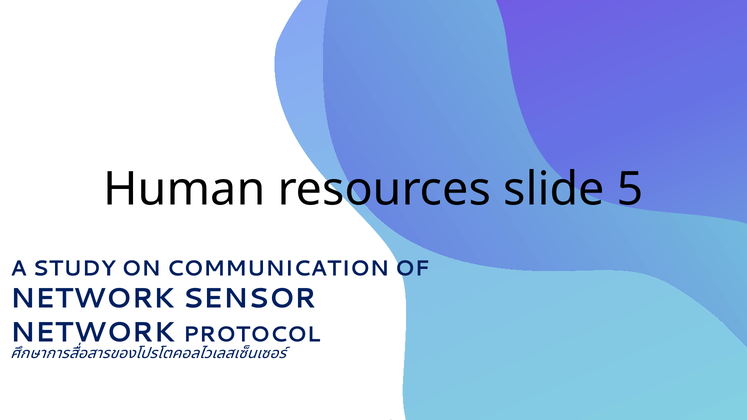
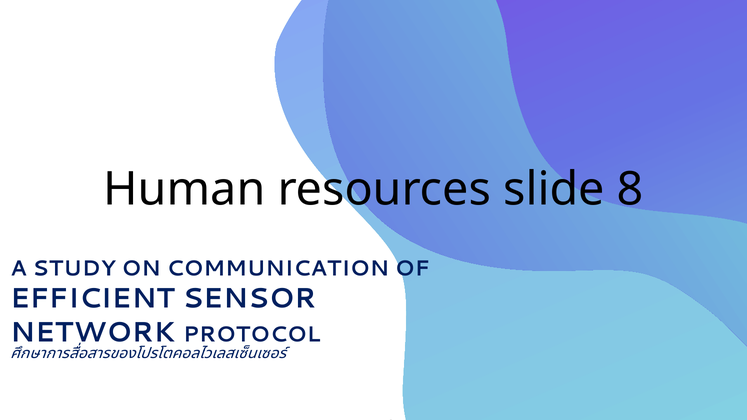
5: 5 -> 8 (630, 190)
NETWORK: NETWORK -> EFFICIENT (93, 299)
